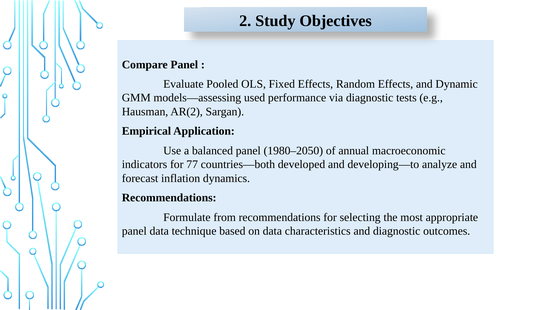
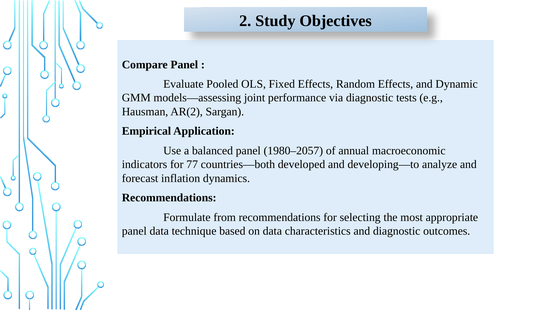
used: used -> joint (255, 98)
1980–2050: 1980–2050 -> 1980–2057 (293, 151)
